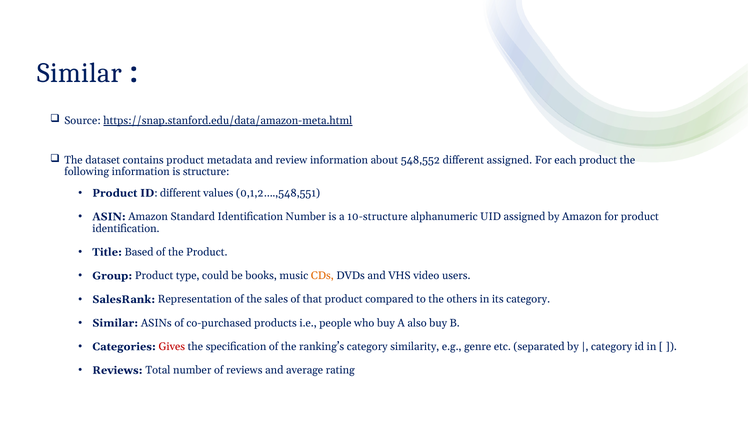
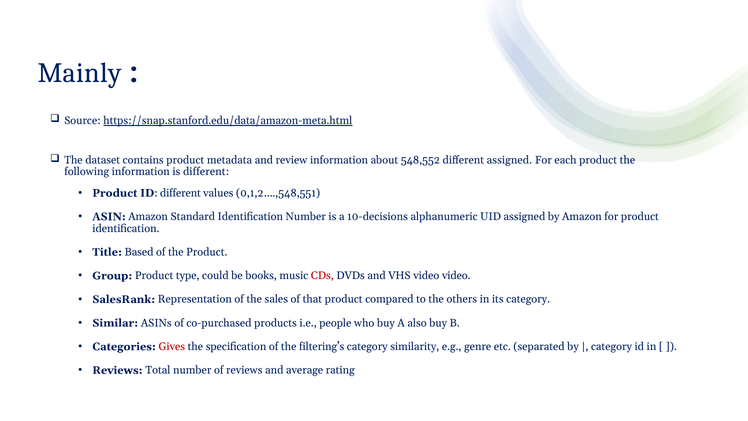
Similar: Similar -> Mainly (80, 73)
is structure: structure -> different (206, 172)
10-structure: 10-structure -> 10-decisions (377, 217)
CDs colour: orange -> red (322, 276)
video users: users -> video (456, 276)
ranking’s: ranking’s -> filtering’s (322, 346)
